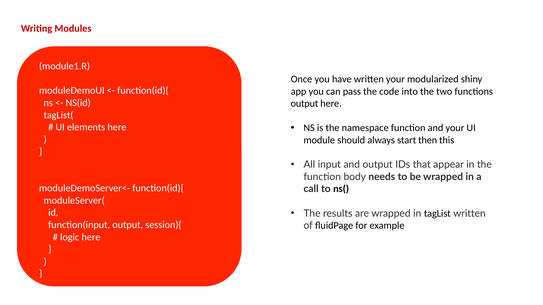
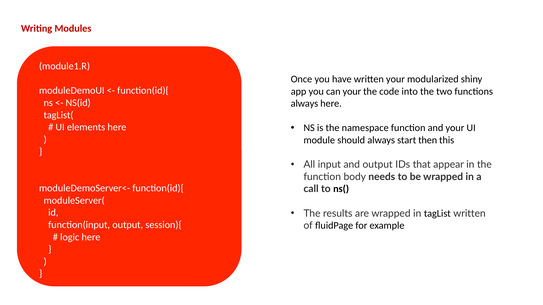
can pass: pass -> your (352, 91)
output: output -> always (304, 104)
